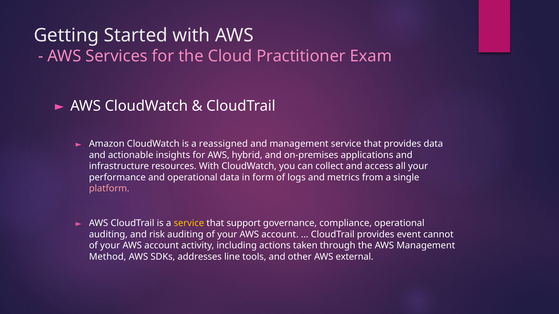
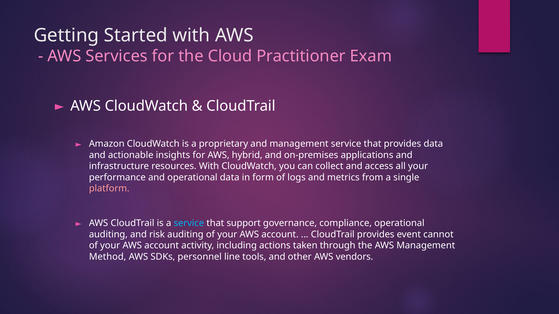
reassigned: reassigned -> proprietary (223, 144)
service colour: yellow -> light blue (189, 224)
addresses: addresses -> personnel (200, 257)
external: external -> vendors (355, 257)
